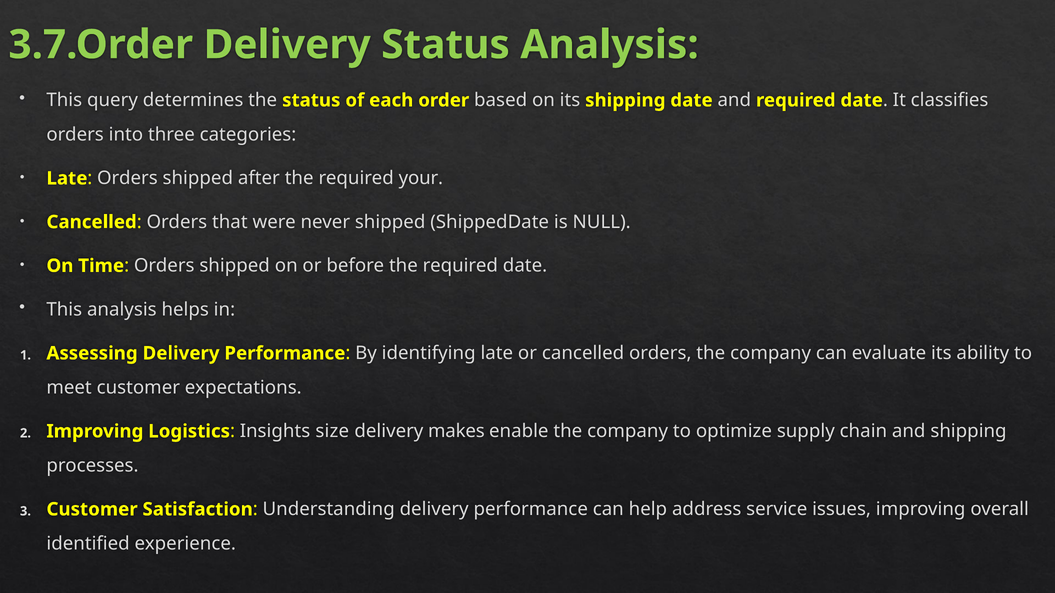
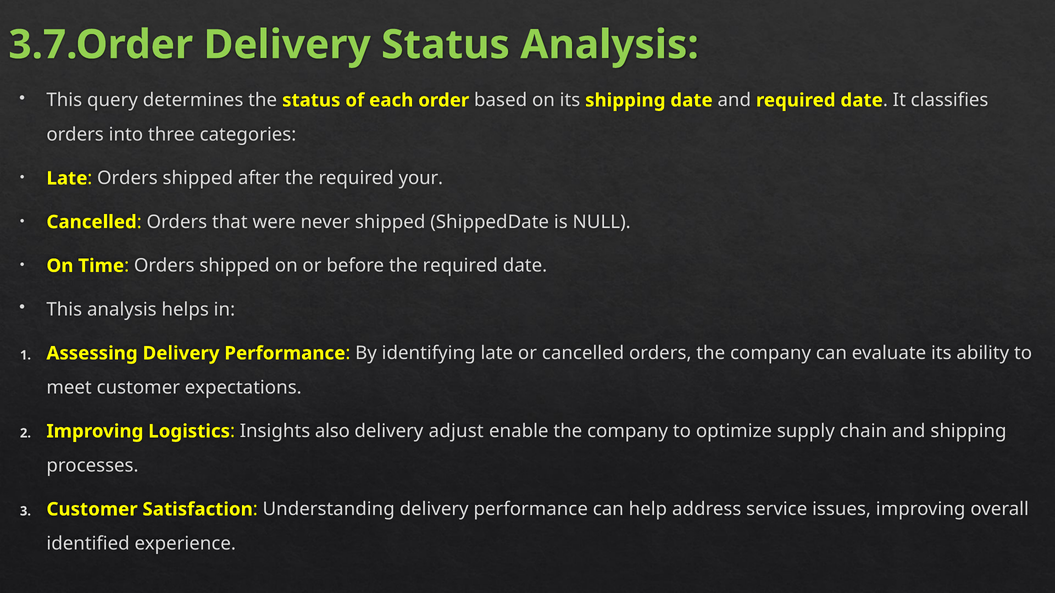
size: size -> also (332, 432)
makes: makes -> adjust (456, 432)
